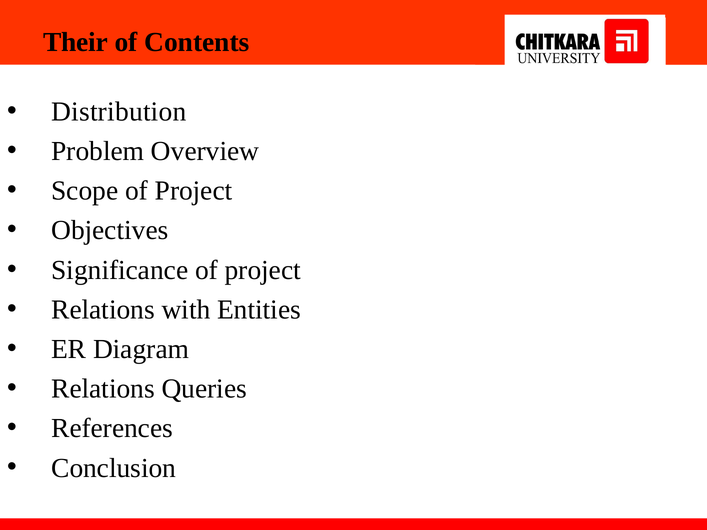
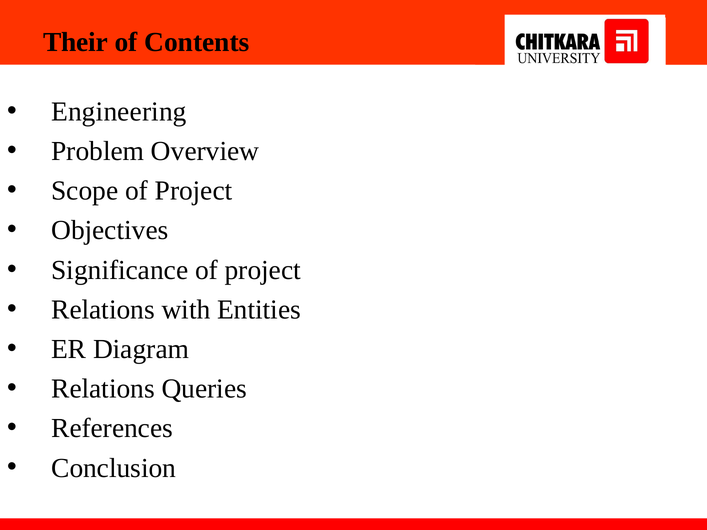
Distribution: Distribution -> Engineering (119, 112)
